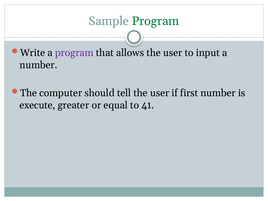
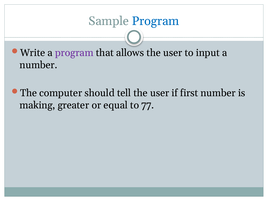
Program colour: green -> blue (156, 21)
execute: execute -> making (37, 105)
41: 41 -> 77 (148, 105)
